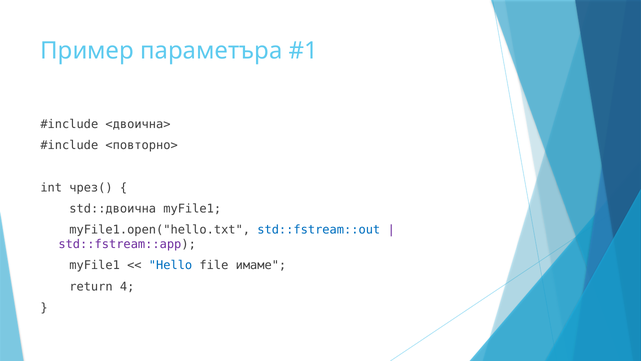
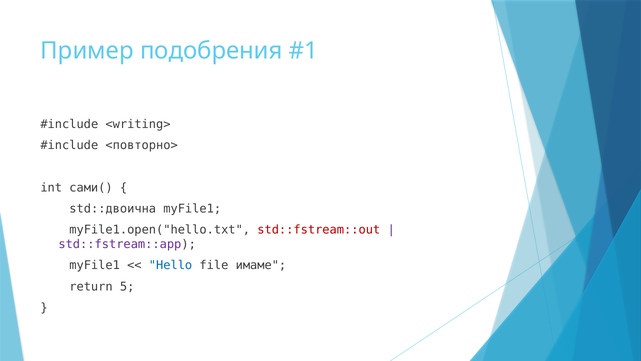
параметъра: параметъра -> подобрения (211, 51)
<двоична>: <двоична> -> <writing> (138, 124)
чрез(: чрез( -> сами( (91, 187)
std::fstream::out colour: blue -> red (319, 230)
4: 4 -> 5 (127, 286)
